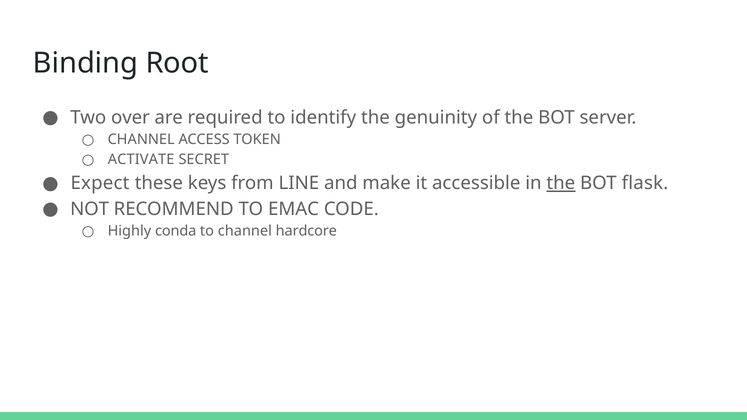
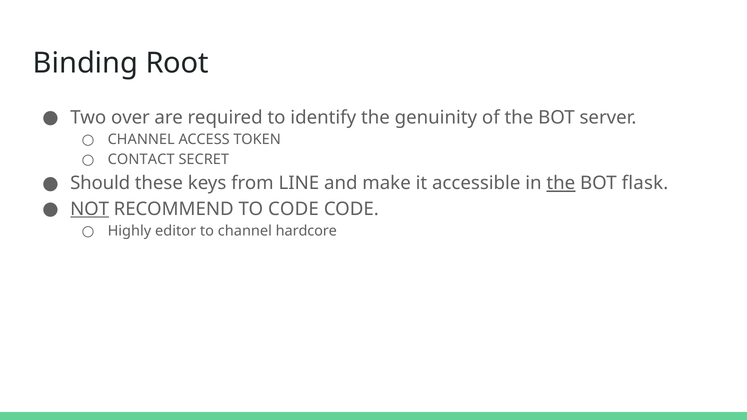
ACTIVATE: ACTIVATE -> CONTACT (141, 160)
Expect: Expect -> Should (100, 183)
NOT underline: none -> present (90, 209)
TO EMAC: EMAC -> CODE (293, 209)
conda: conda -> editor (176, 231)
